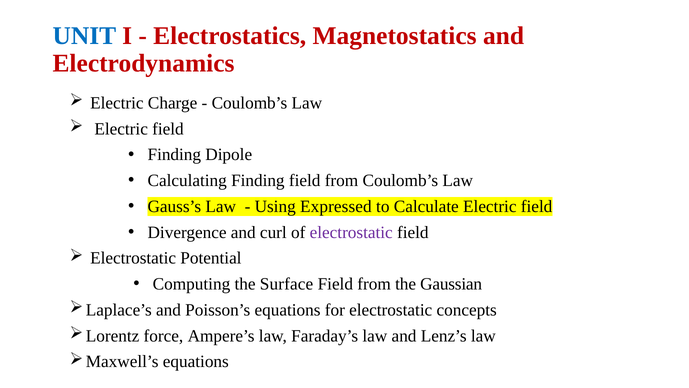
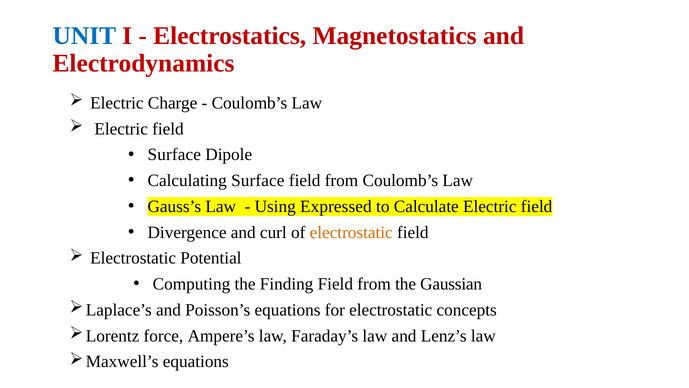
Finding: Finding -> Surface (174, 155)
Calculating Finding: Finding -> Surface (258, 180)
electrostatic colour: purple -> orange (351, 232)
Surface: Surface -> Finding (287, 284)
